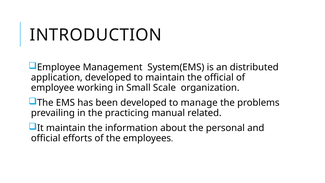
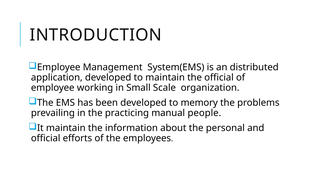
manage: manage -> memory (199, 103)
related: related -> people (204, 113)
